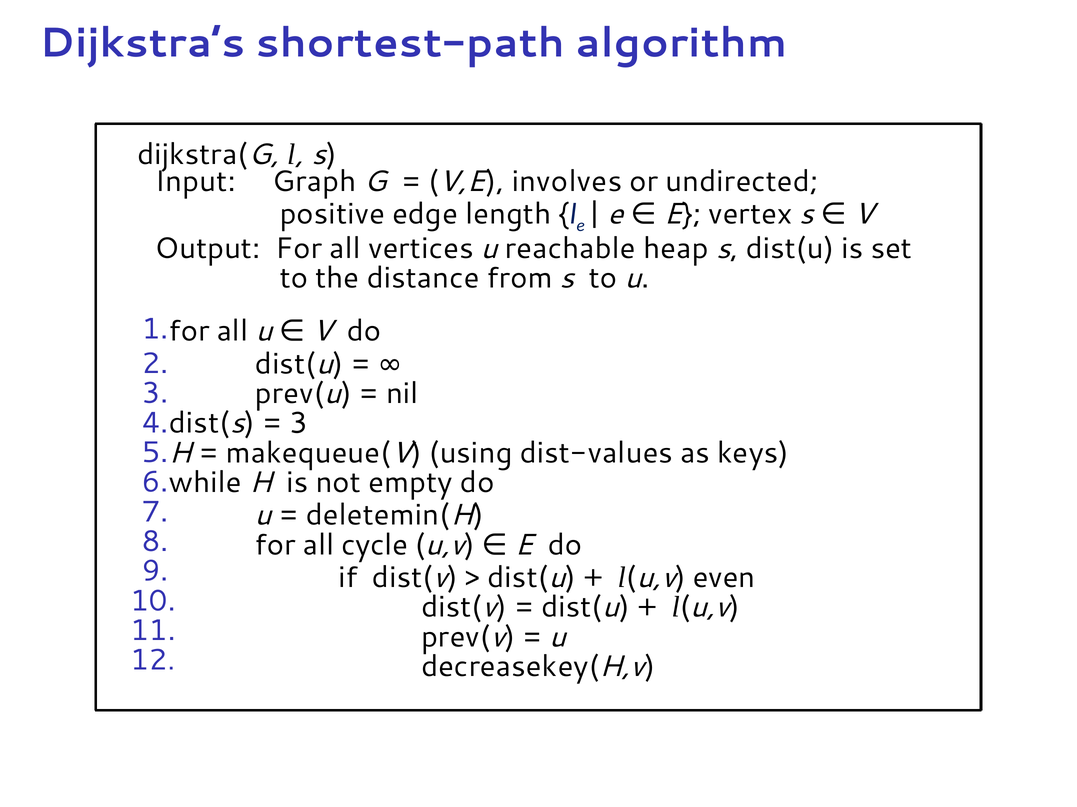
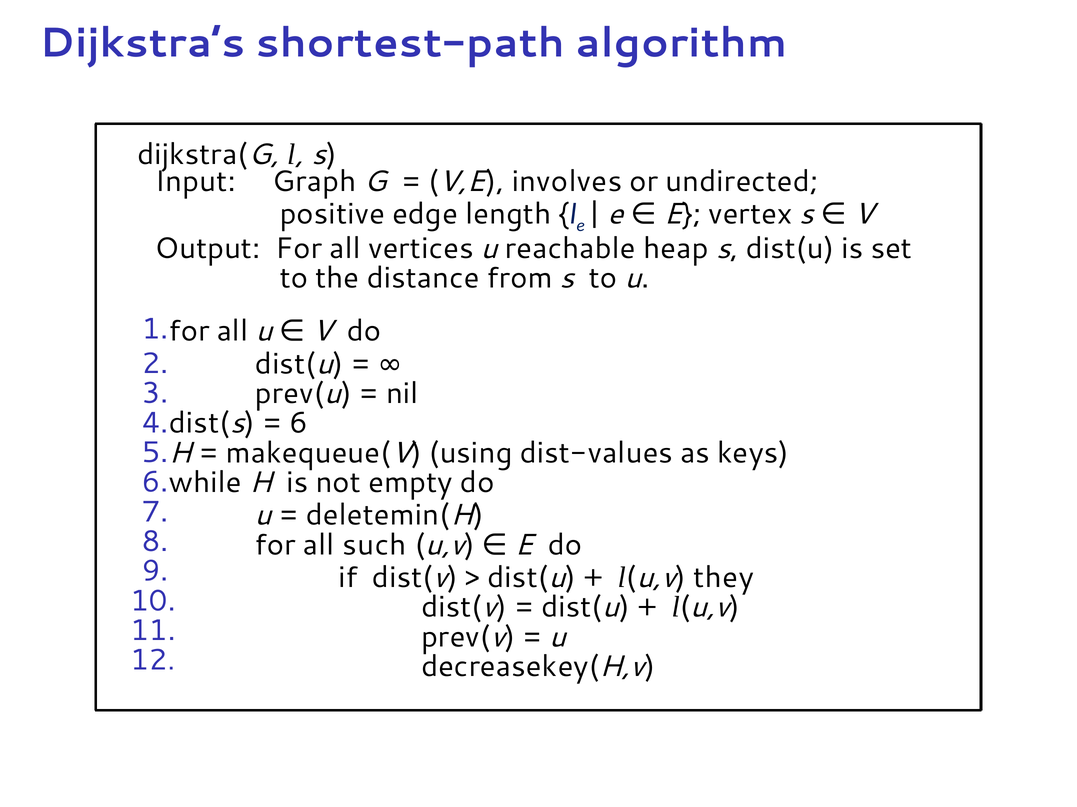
3: 3 -> 6 (299, 423)
cycle: cycle -> such (374, 545)
even: even -> they (724, 578)
